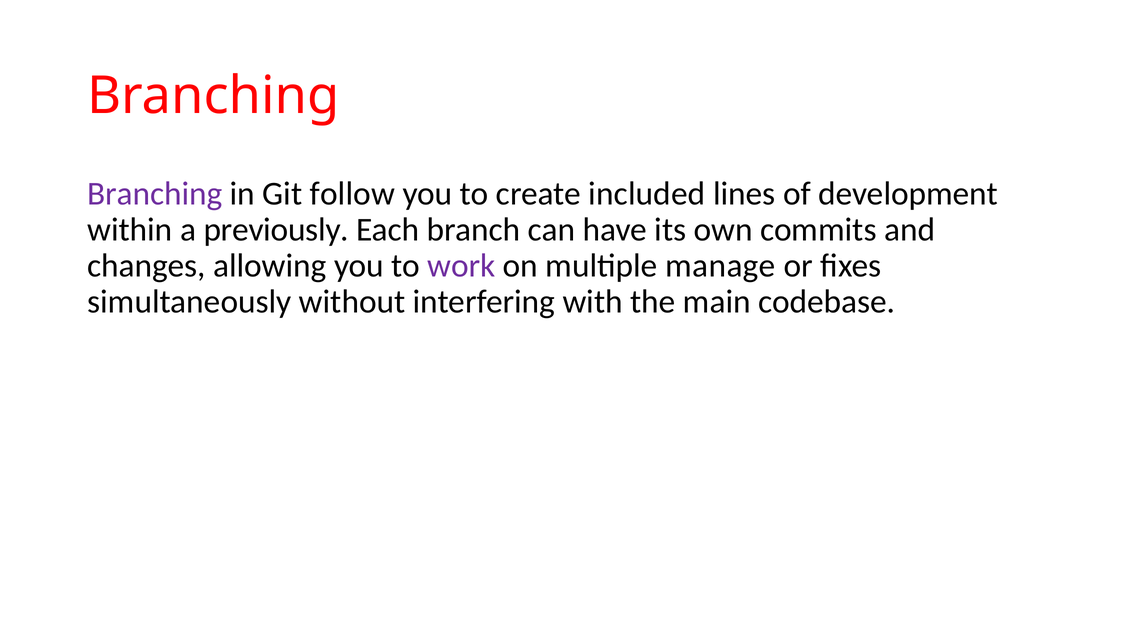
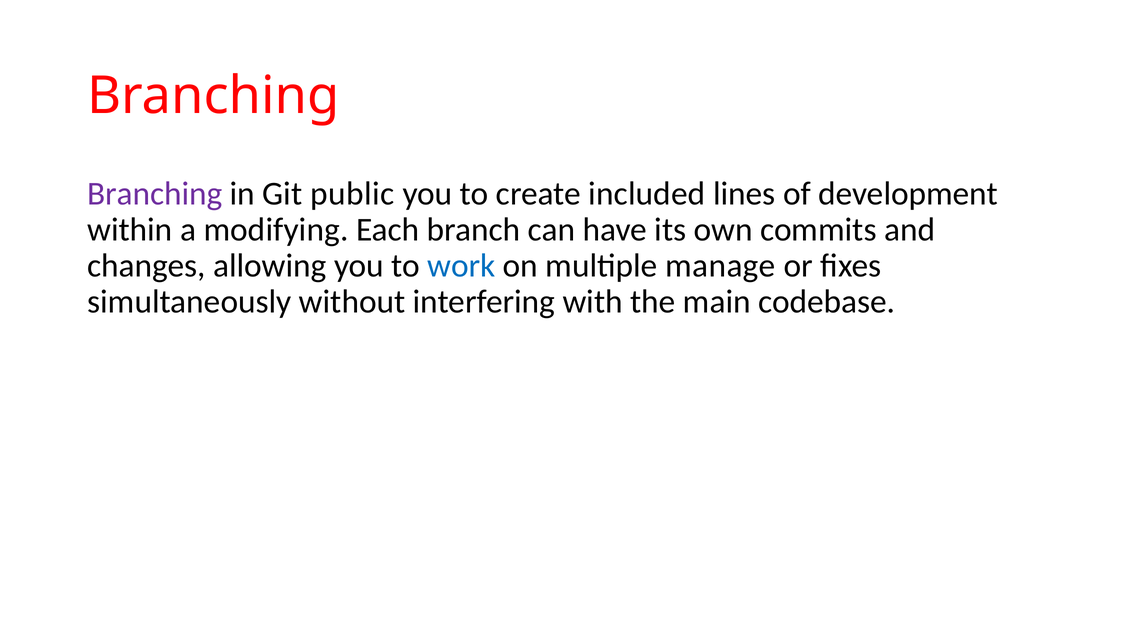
follow: follow -> public (352, 194)
previously: previously -> modifying (276, 230)
work colour: purple -> blue (461, 266)
